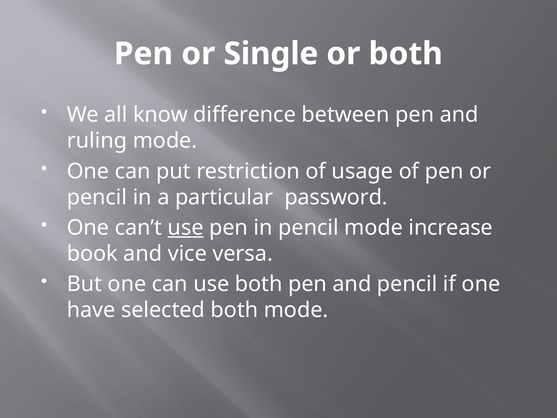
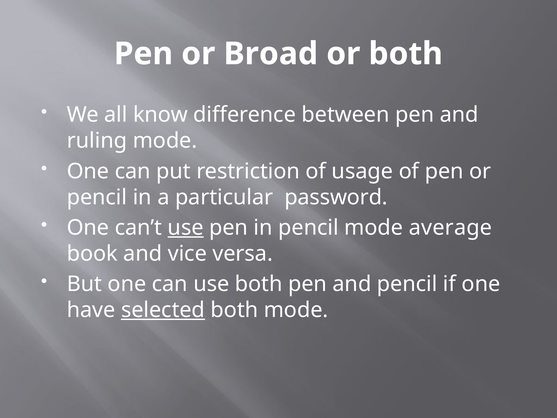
Single: Single -> Broad (271, 54)
increase: increase -> average (451, 227)
selected underline: none -> present (163, 310)
